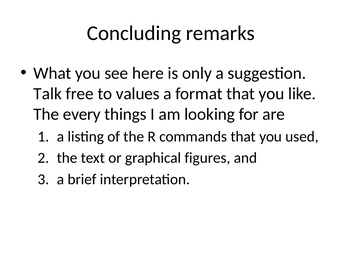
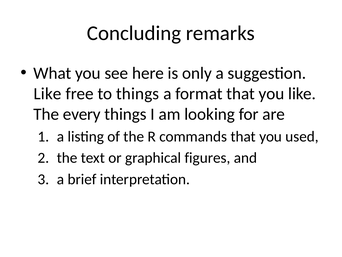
Talk: Talk -> Like (48, 94)
to values: values -> things (138, 94)
